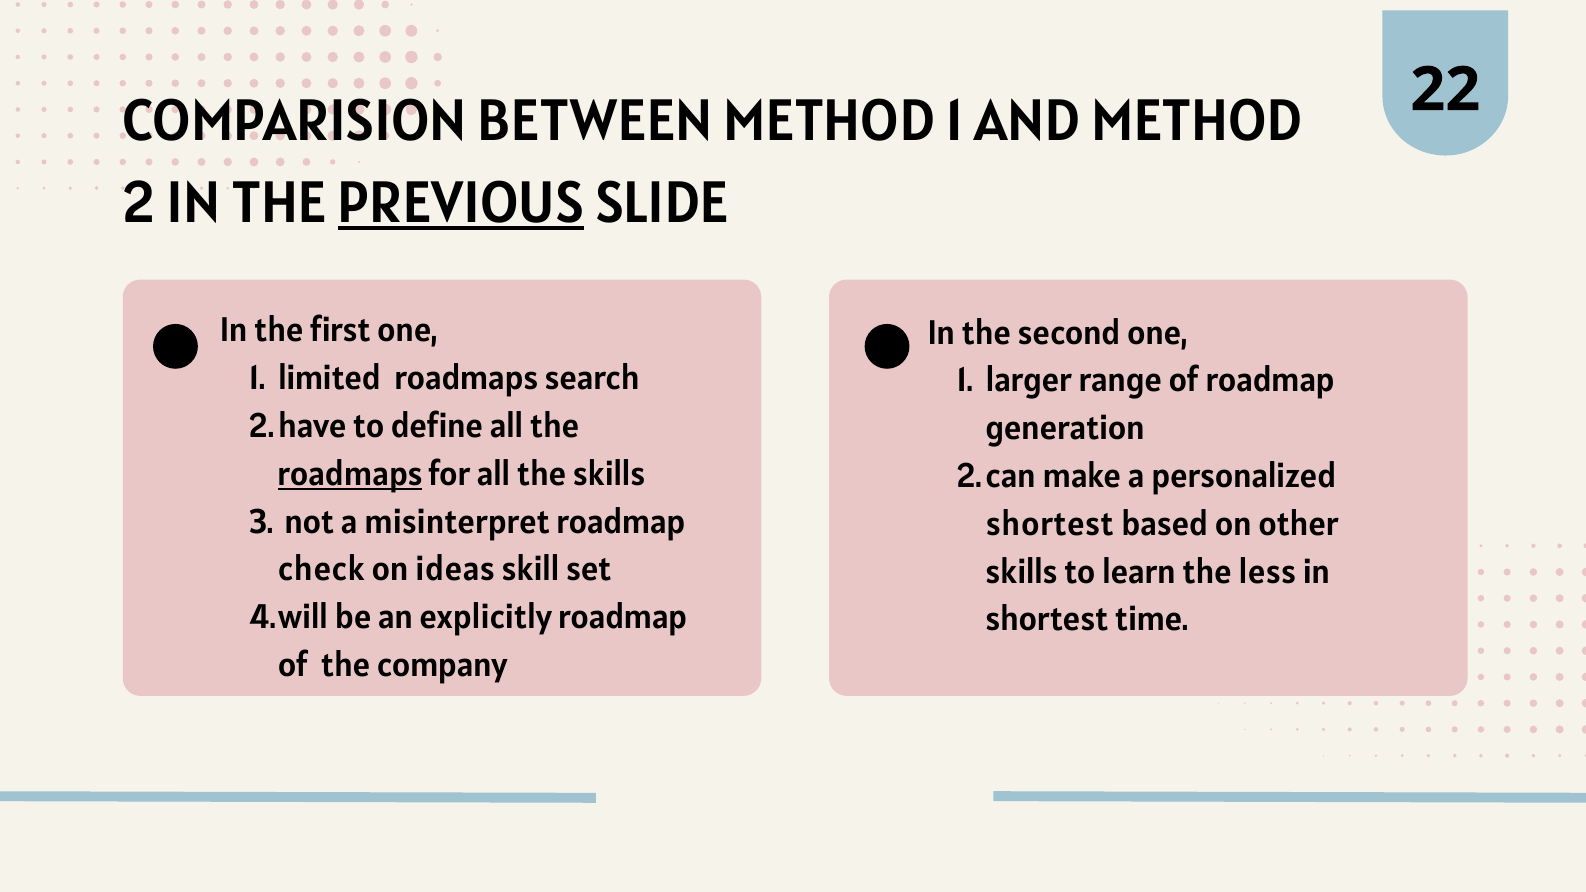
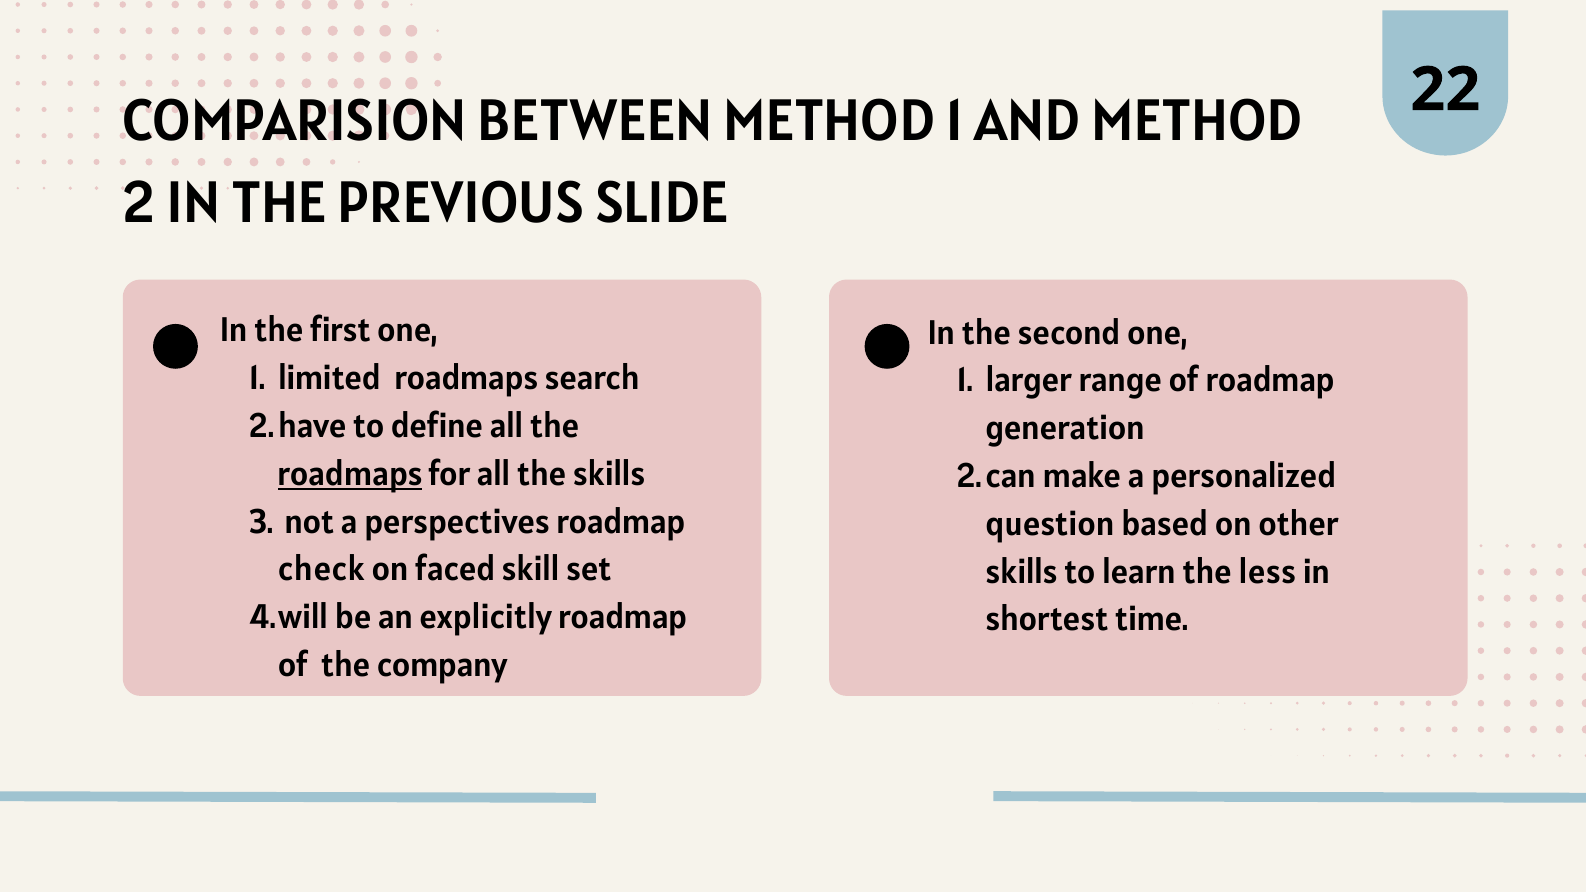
PREVIOUS underline: present -> none (461, 203)
misinterpret: misinterpret -> perspectives (457, 522)
shortest: shortest -> question (1050, 524)
ideas: ideas -> faced (455, 570)
